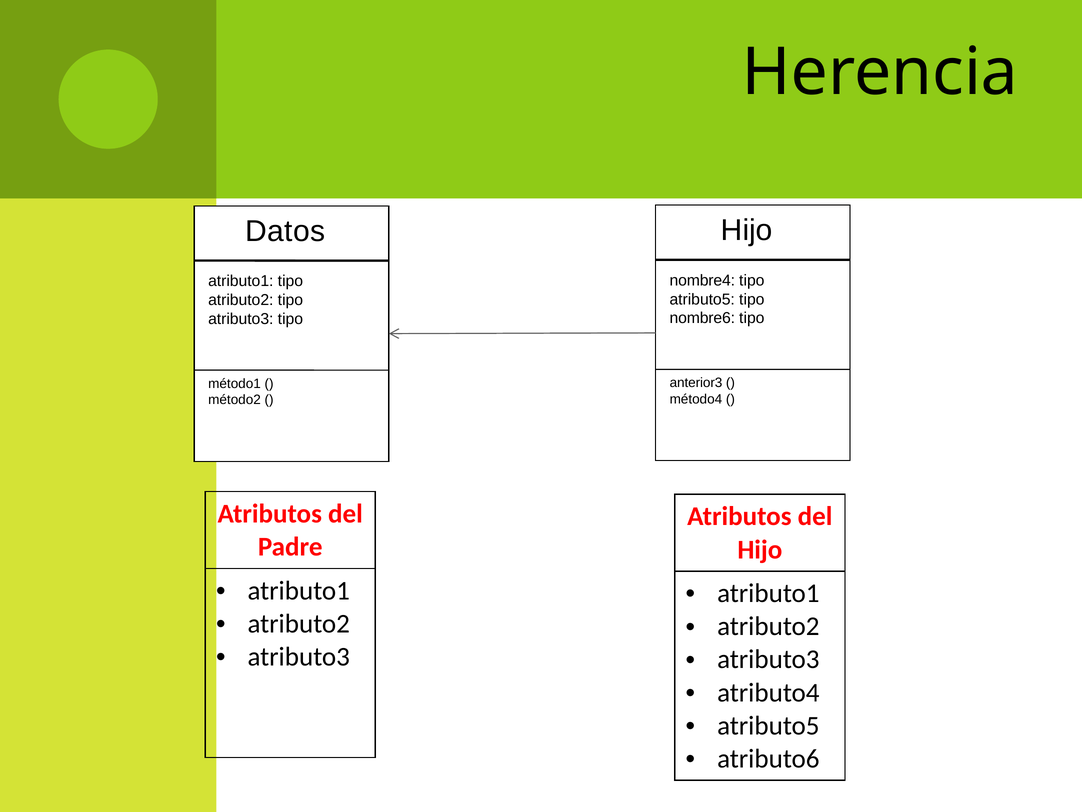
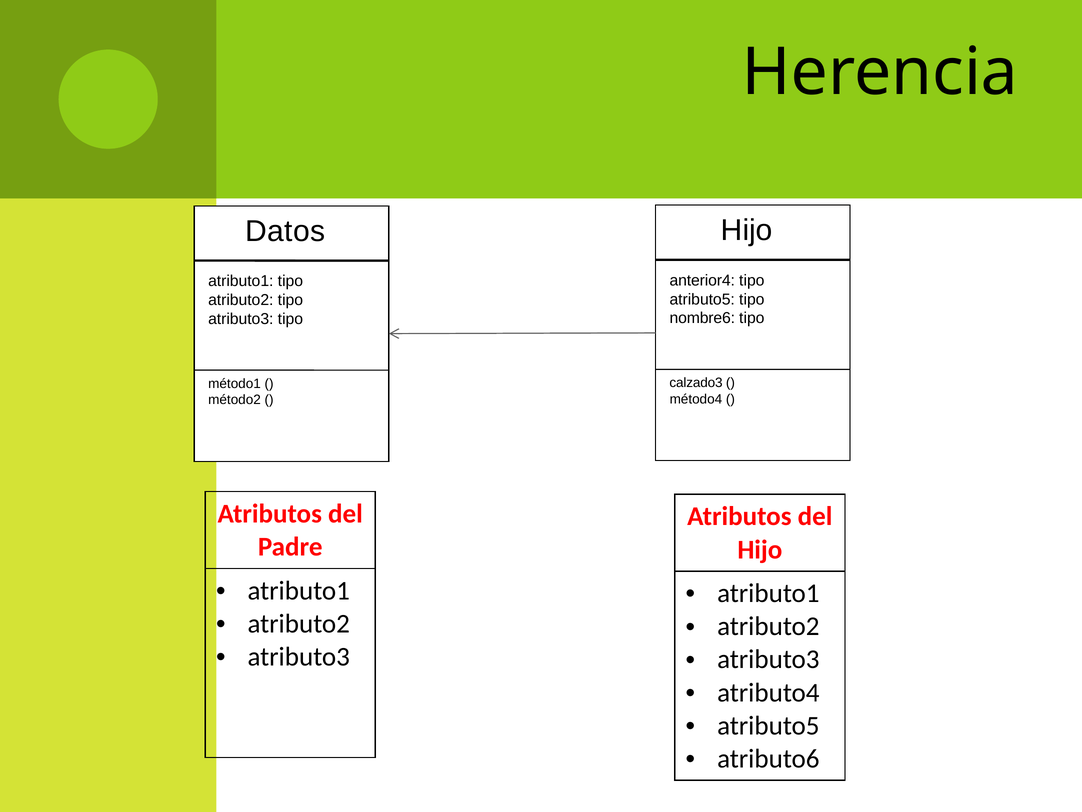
nombre4: nombre4 -> anterior4 (702, 280)
anterior3: anterior3 -> calzado3 (696, 383)
